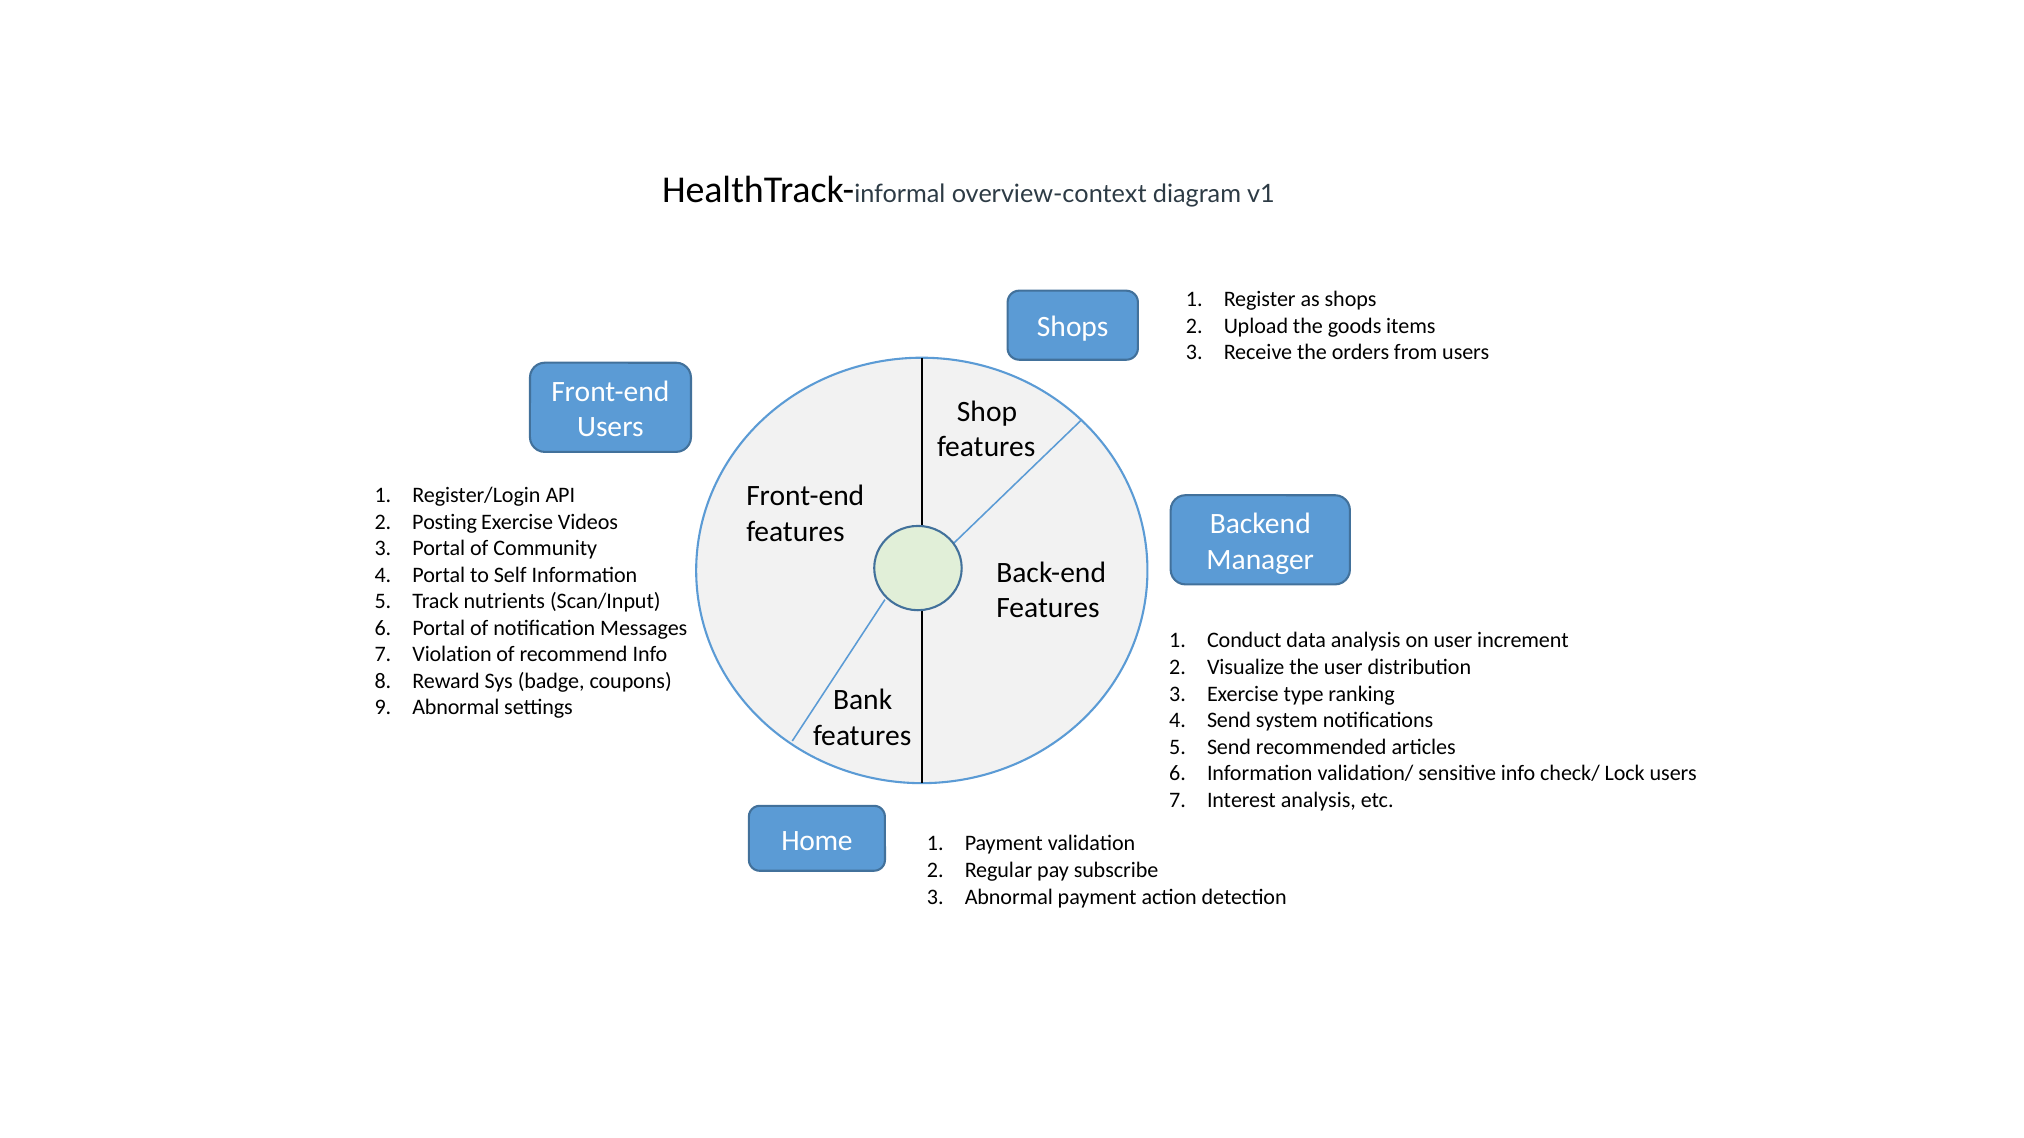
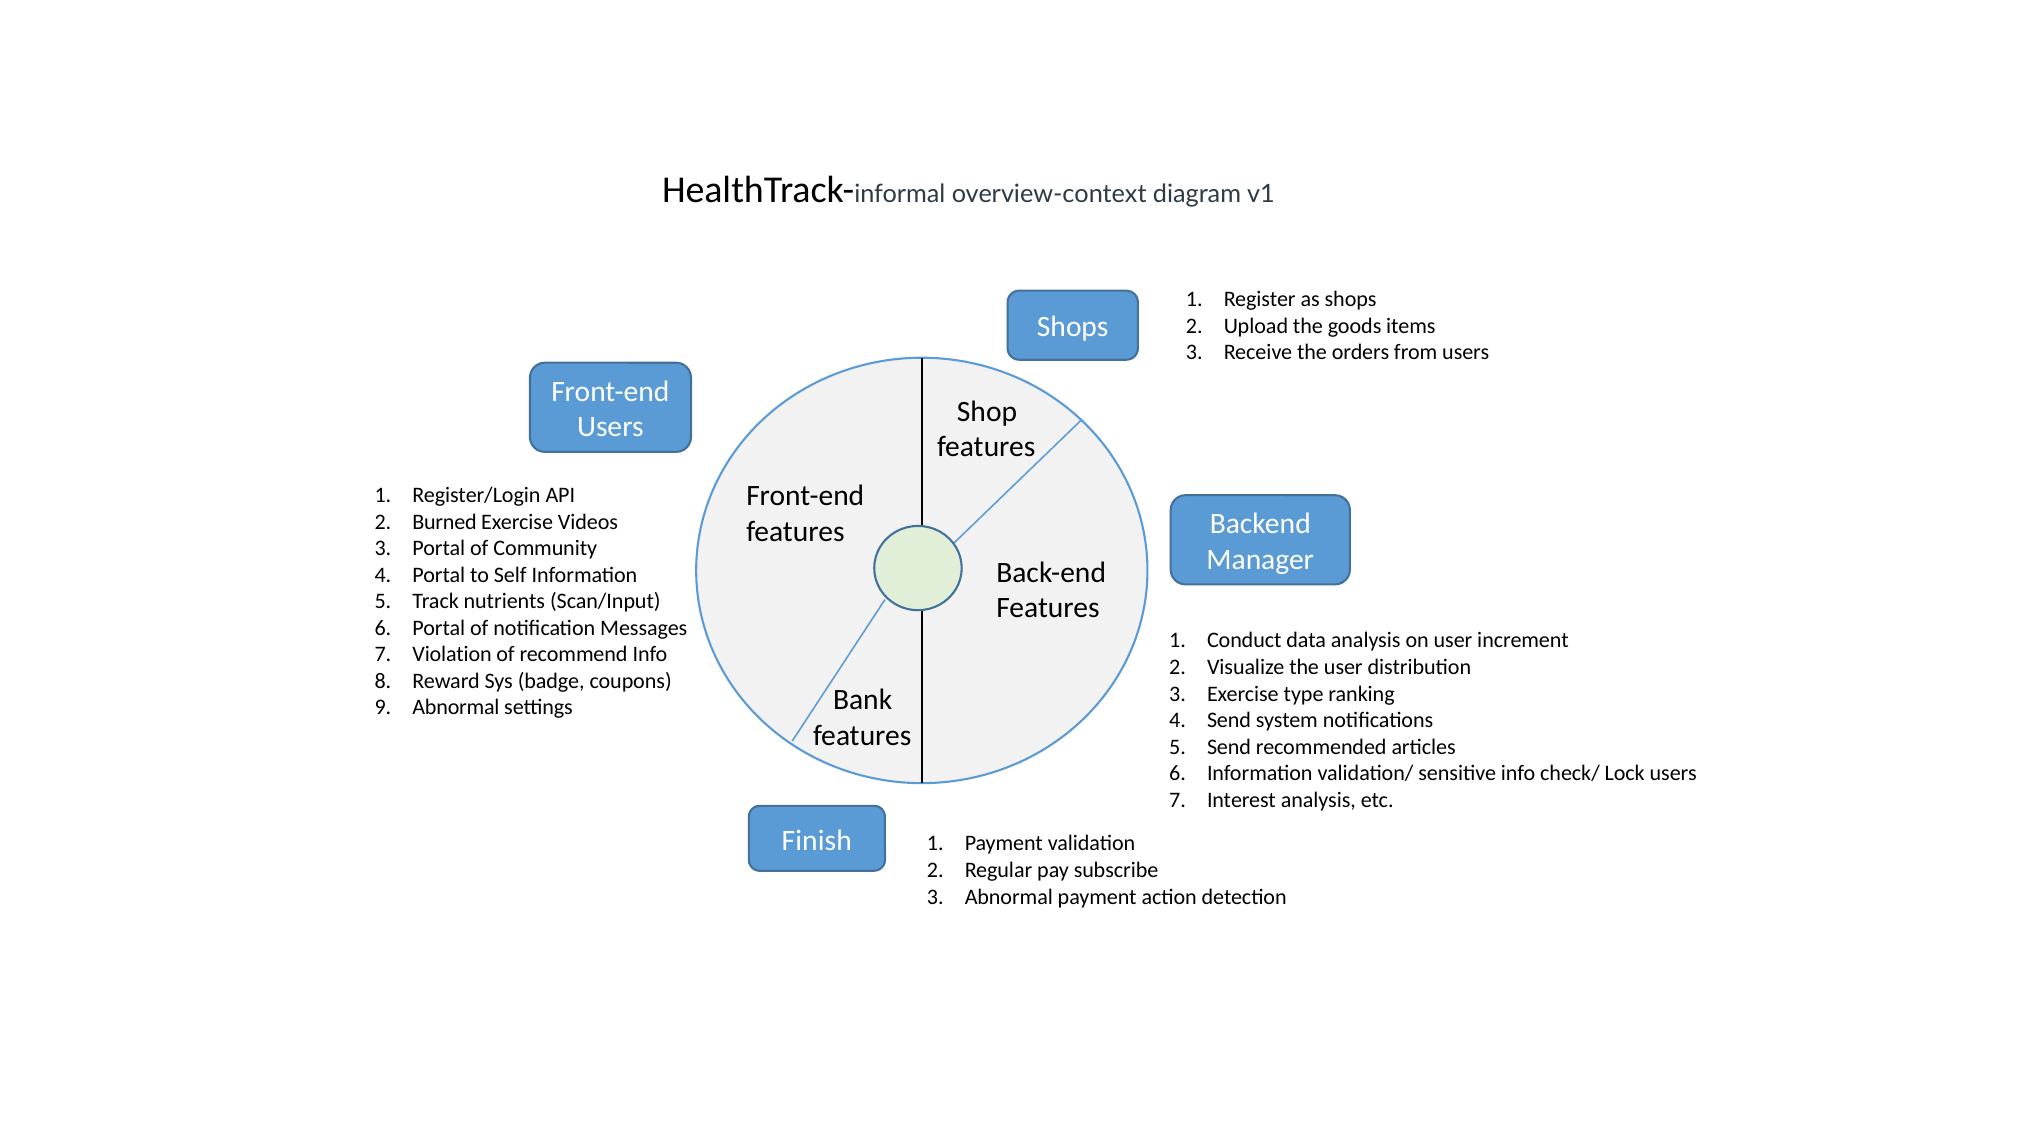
Posting: Posting -> Burned (445, 522)
Home: Home -> Finish (817, 841)
